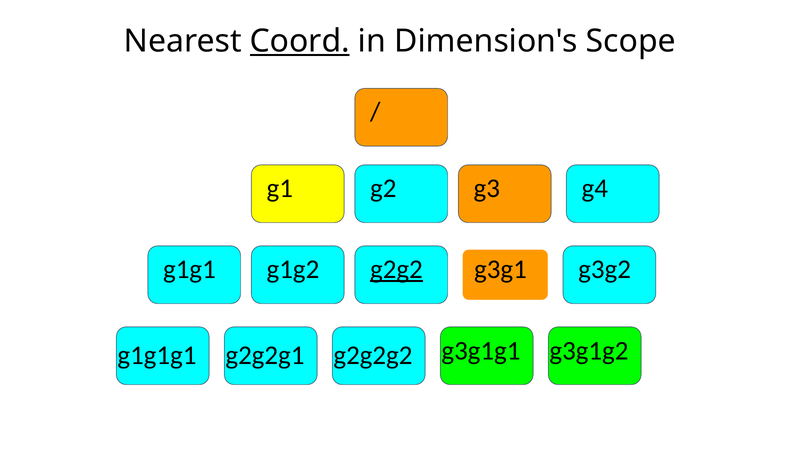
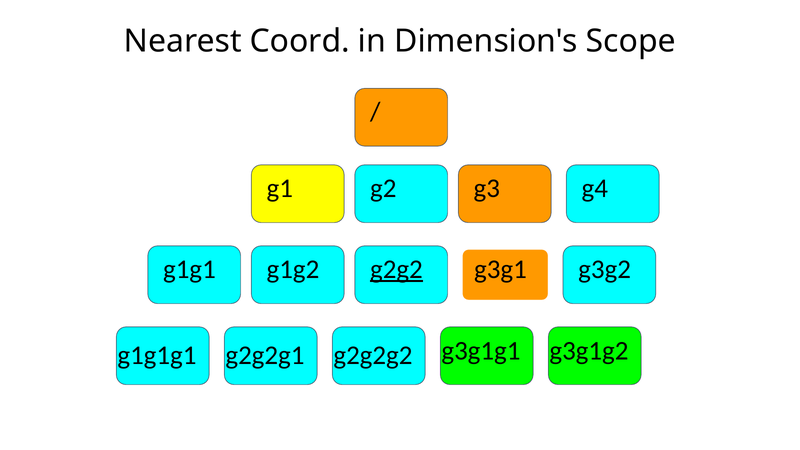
Coord underline: present -> none (300, 41)
